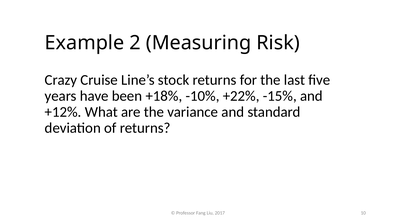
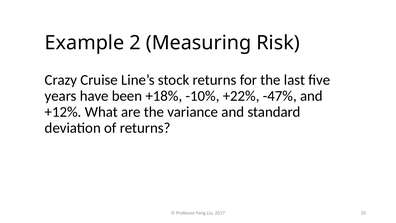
-15%: -15% -> -47% (280, 96)
